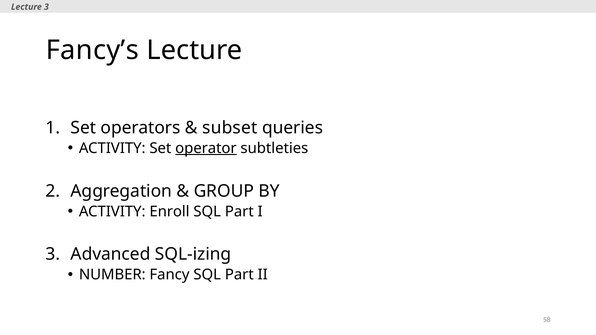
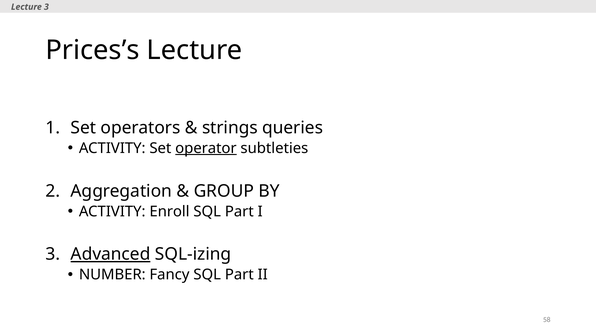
Fancy’s: Fancy’s -> Prices’s (92, 50)
subset: subset -> strings (230, 128)
Advanced underline: none -> present (111, 254)
